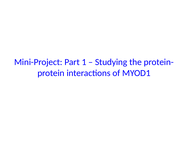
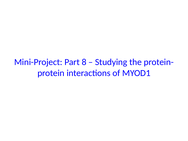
1: 1 -> 8 (84, 62)
